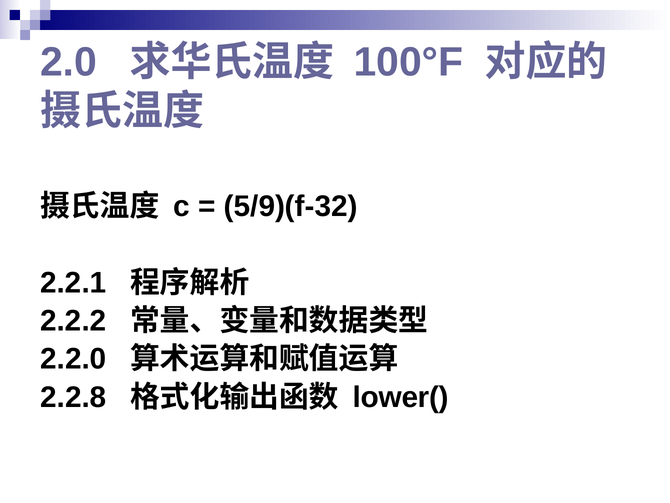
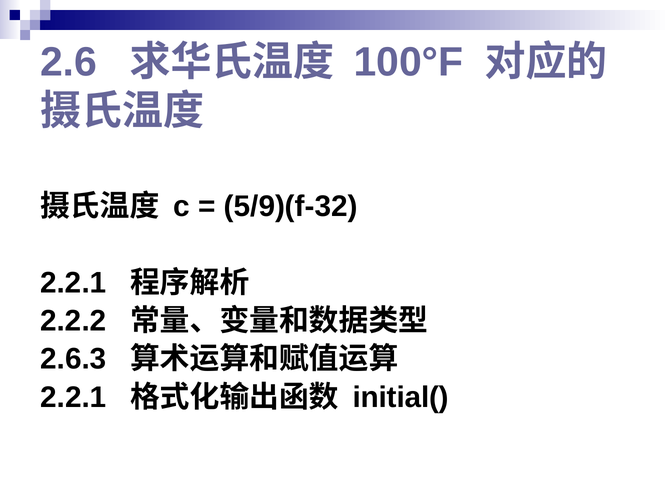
2.0: 2.0 -> 2.6 (69, 62)
2.2.0: 2.2.0 -> 2.6.3 (73, 359)
2.2.8: 2.2.8 -> 2.2.1 (73, 397)
lower(: lower( -> initial( (401, 397)
